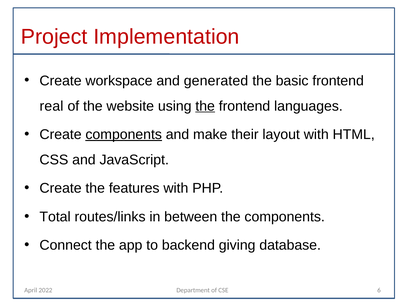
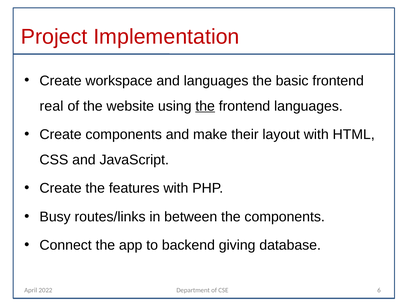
and generated: generated -> languages (216, 81)
components underline: present -> none (124, 134)
Total: Total -> Busy (55, 217)
